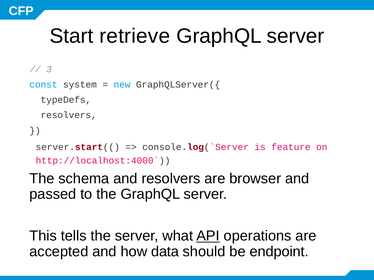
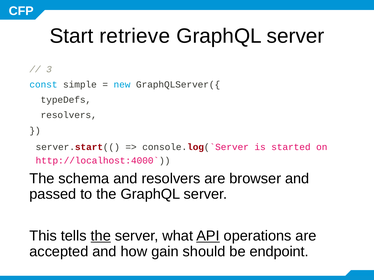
system: system -> simple (80, 85)
feature: feature -> started (291, 147)
the underline: none -> present (101, 236)
data: data -> gain (165, 252)
